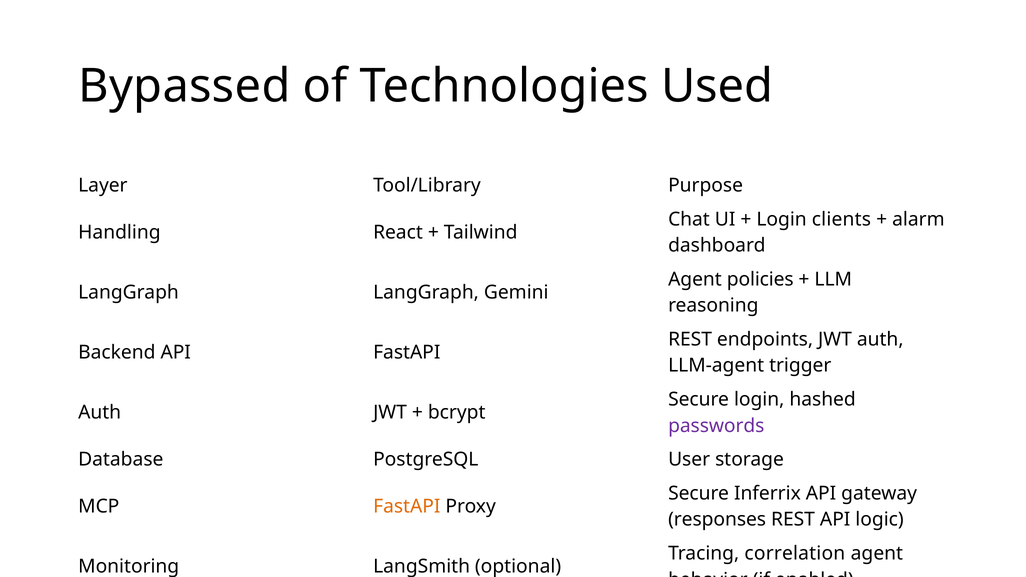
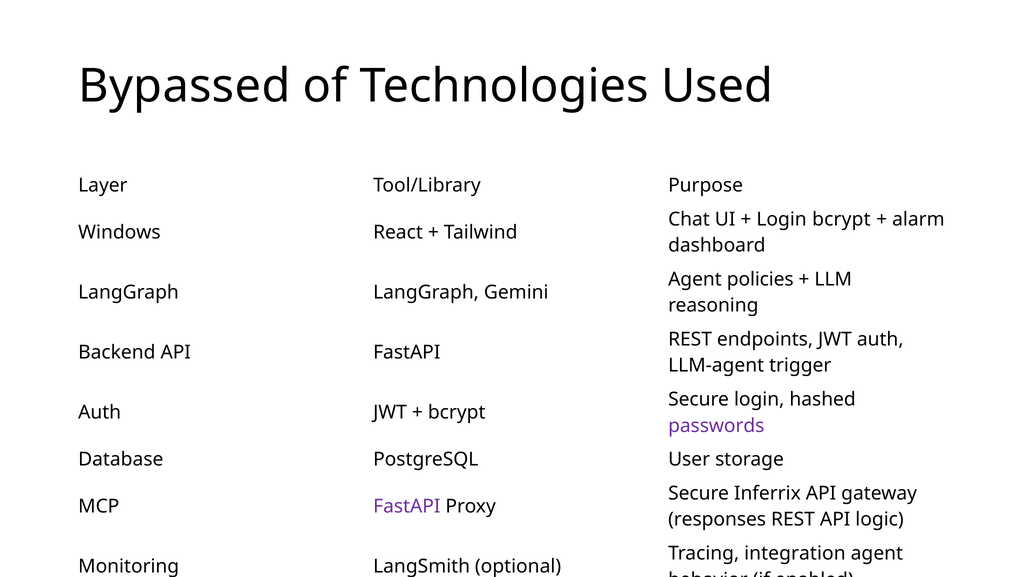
Login clients: clients -> bcrypt (841, 219)
Handling: Handling -> Windows (119, 232)
FastAPI colour: orange -> purple (407, 507)
correlation: correlation -> integration (795, 554)
